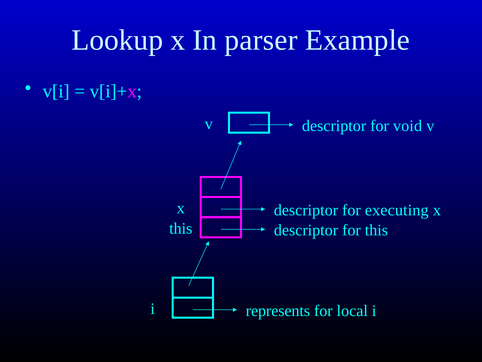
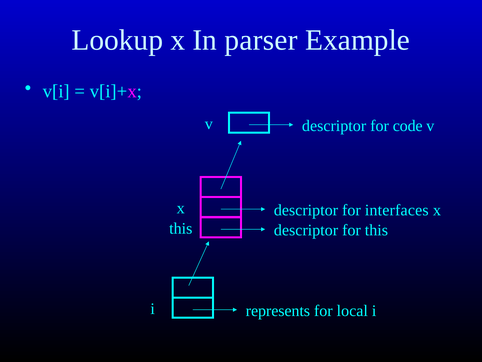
void: void -> code (408, 126)
executing: executing -> interfaces (397, 210)
